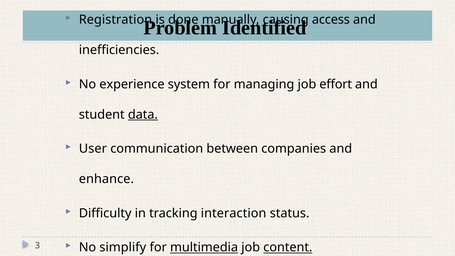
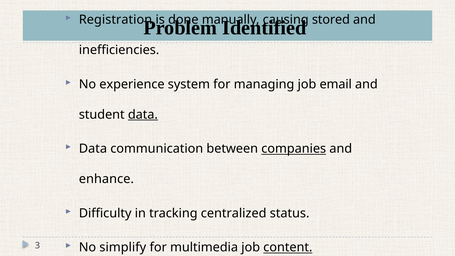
access: access -> stored (331, 20)
effort: effort -> email (336, 84)
User: User -> Data (93, 149)
companies underline: none -> present (294, 149)
interaction: interaction -> centralized (234, 213)
multimedia underline: present -> none (204, 247)
